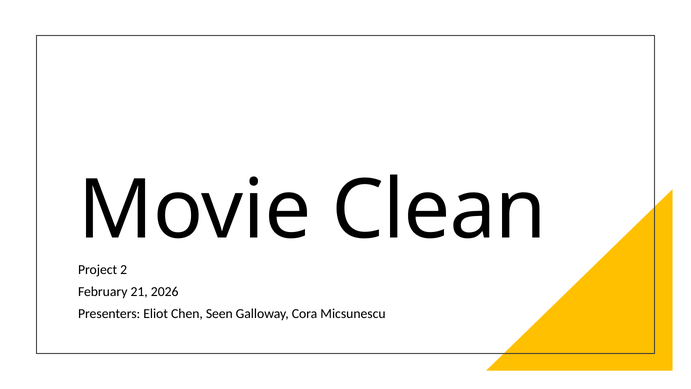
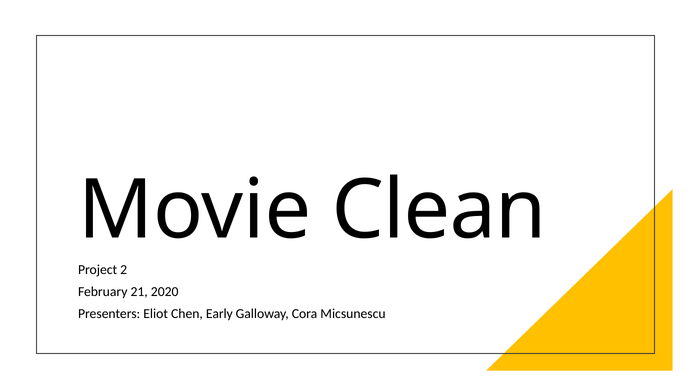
2026: 2026 -> 2020 (165, 292)
Seen: Seen -> Early (219, 314)
